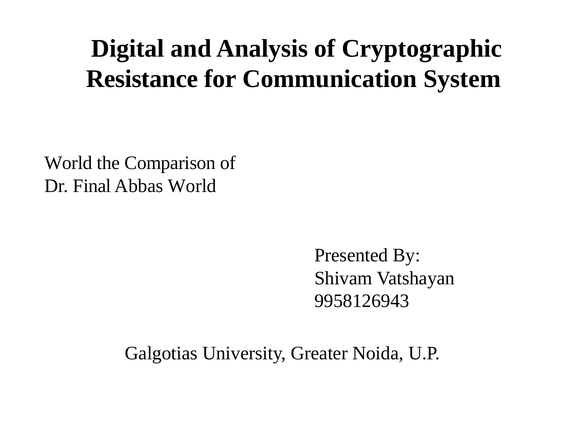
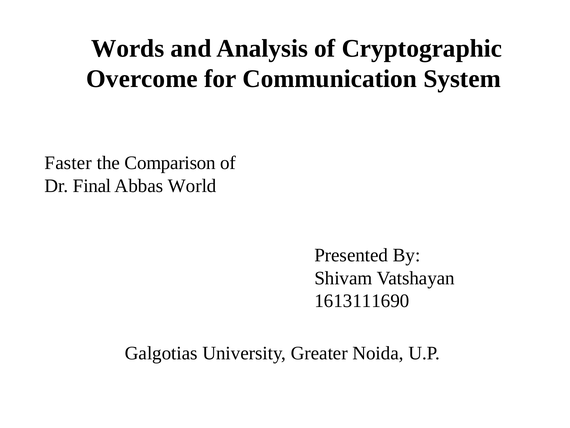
Digital: Digital -> Words (128, 48)
Resistance: Resistance -> Overcome (142, 79)
World: World -> Faster (68, 163)
9958126943: 9958126943 -> 1613111690 (362, 301)
